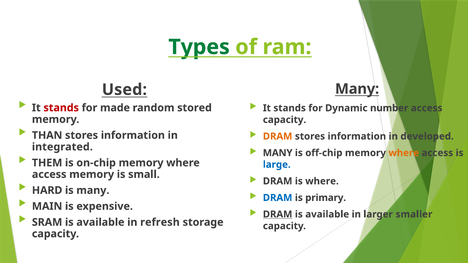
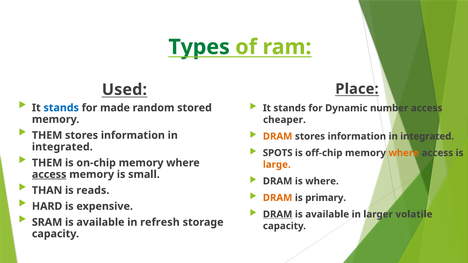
Many: Many -> Place (357, 89)
stands colour: red -> blue (61, 108)
capacity: capacity -> cheaper (284, 120)
THAN: THAN -> THEM (47, 135)
developed: developed -> integrated (427, 136)
MANY: MANY -> SPOTS (278, 153)
large colour: blue -> orange (277, 165)
access underline: none -> present (49, 175)
HARD: HARD -> THAN (47, 191)
is many: many -> reads (93, 191)
DRAM colour: blue -> orange (278, 198)
MAIN: MAIN -> HARD (47, 206)
smaller: smaller -> volatile (414, 214)
